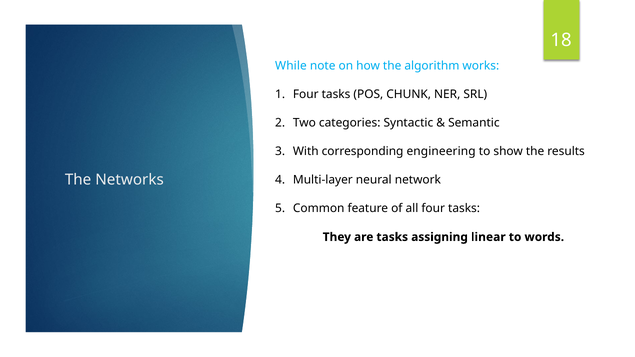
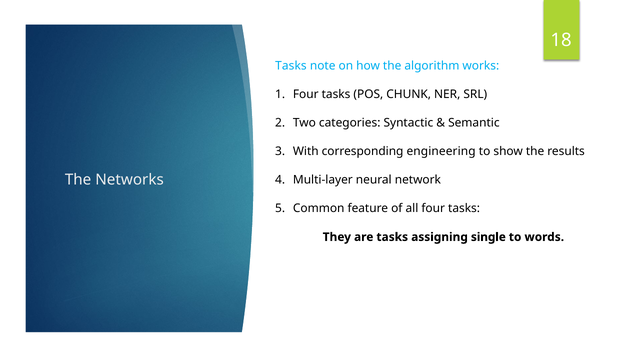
While: While -> Tasks (291, 66)
linear: linear -> single (488, 237)
